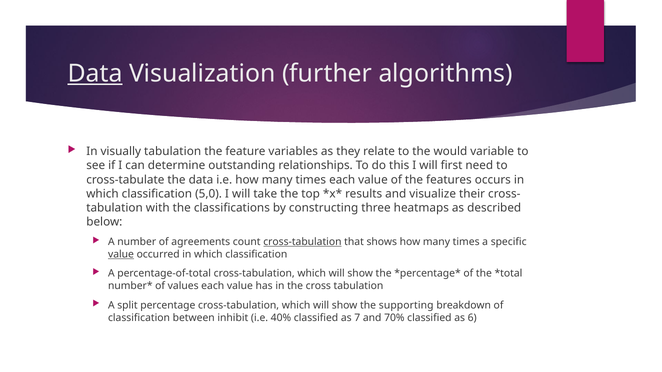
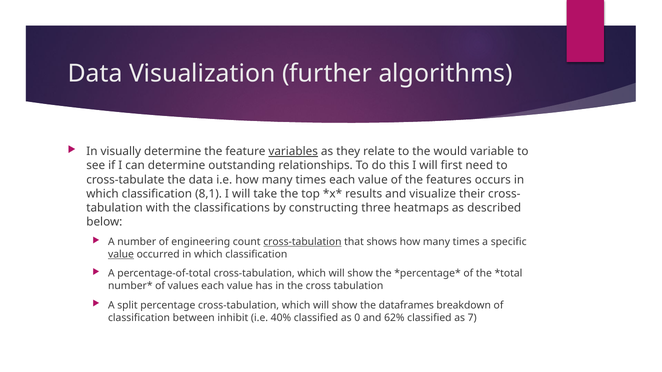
Data underline: present -> none (95, 74)
visually tabulation: tabulation -> determine (173, 152)
variables underline: none -> present (293, 152)
5,0: 5,0 -> 8,1 (209, 194)
agreements: agreements -> engineering (201, 242)
supporting: supporting -> dataframes (406, 306)
7: 7 -> 0 (357, 318)
70%: 70% -> 62% (394, 318)
6: 6 -> 7 (472, 318)
